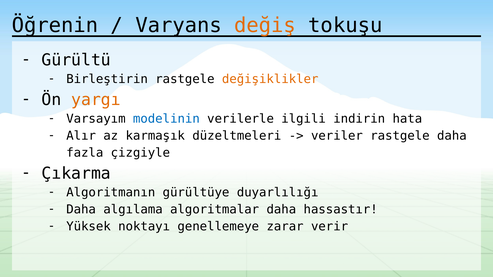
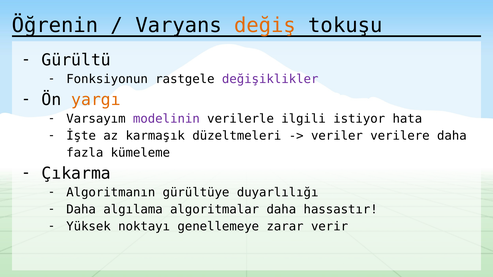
Birleştirin: Birleştirin -> Fonksiyonun (107, 79)
değişiklikler colour: orange -> purple (270, 79)
modelinin colour: blue -> purple (166, 119)
indirin: indirin -> istiyor (359, 119)
Alır: Alır -> İşte (81, 136)
veriler rastgele: rastgele -> verilere (400, 136)
çizgiyle: çizgiyle -> kümeleme (140, 153)
